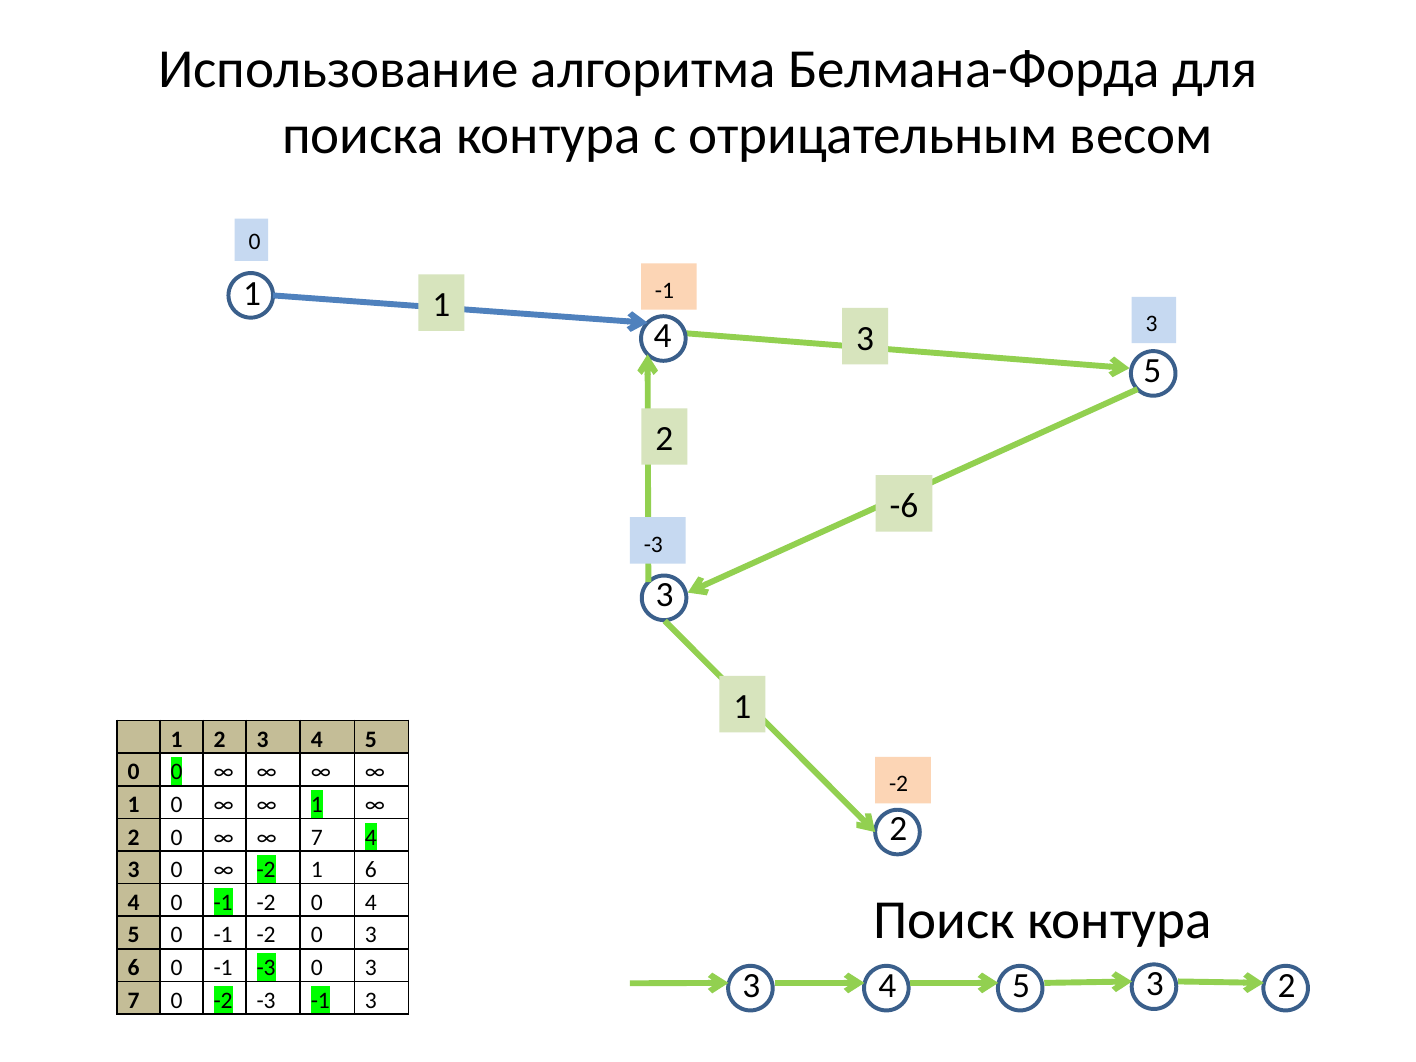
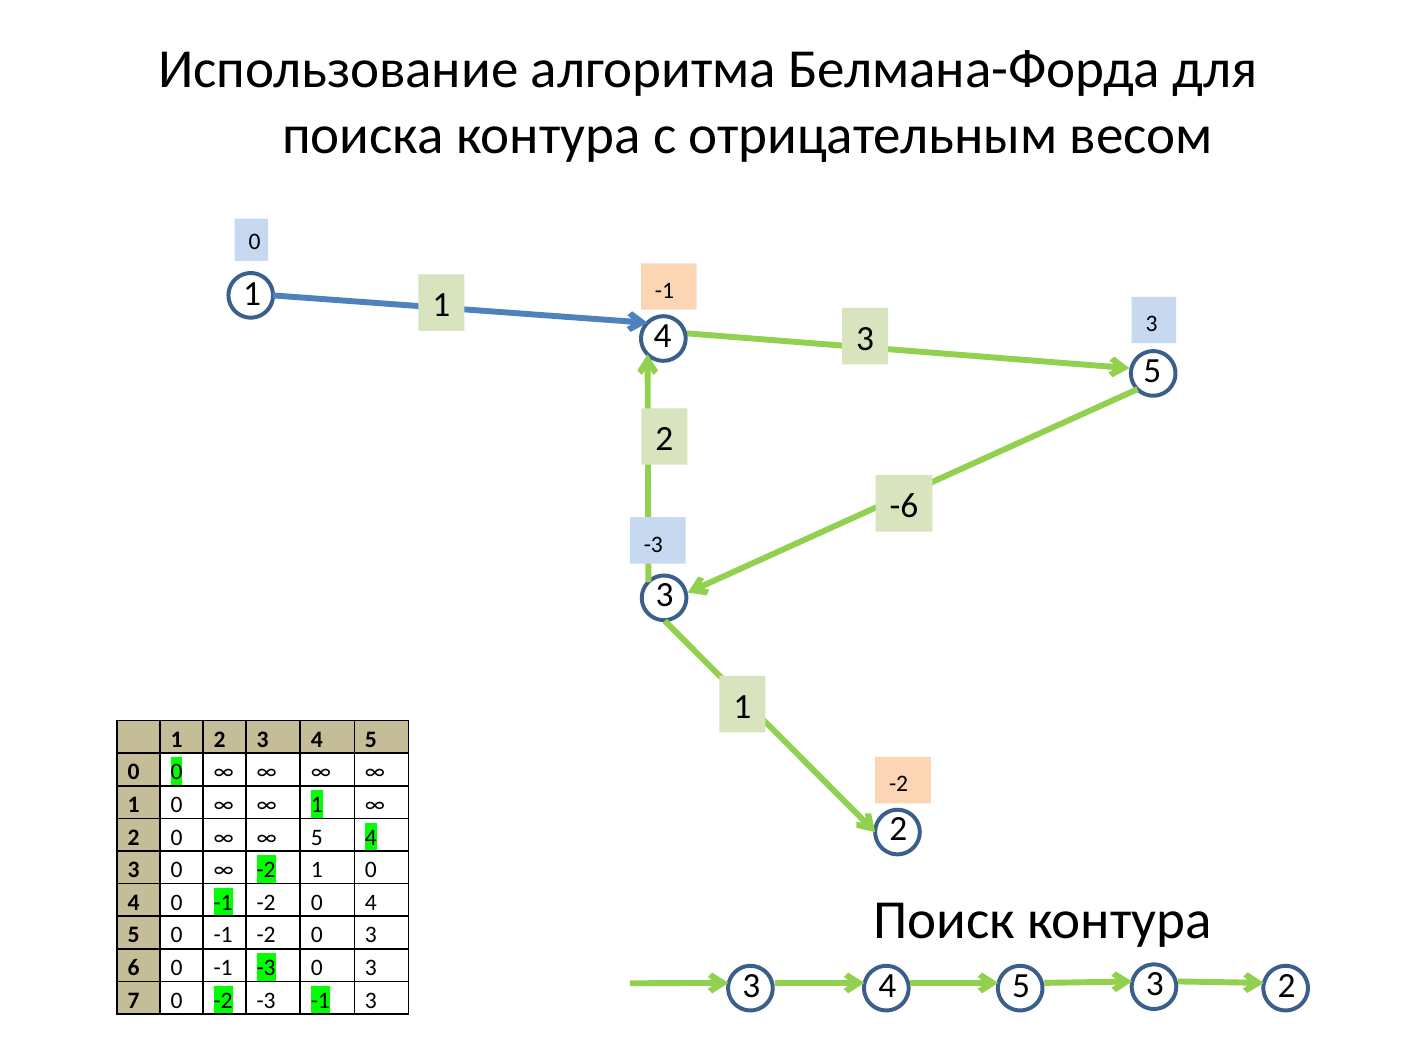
7: 7 -> 5 (317, 837)
-2 1 6: 6 -> 0 (371, 870)
